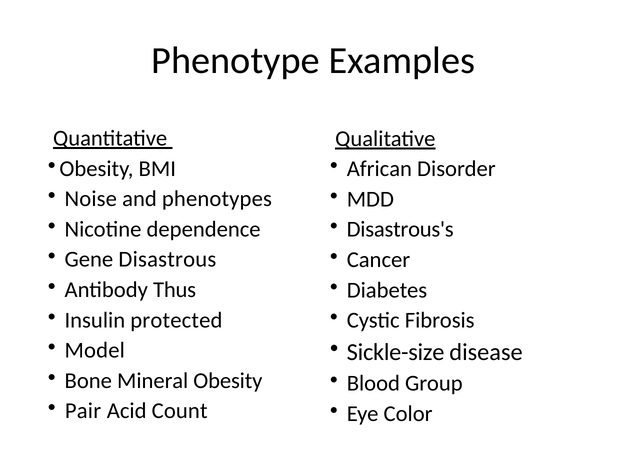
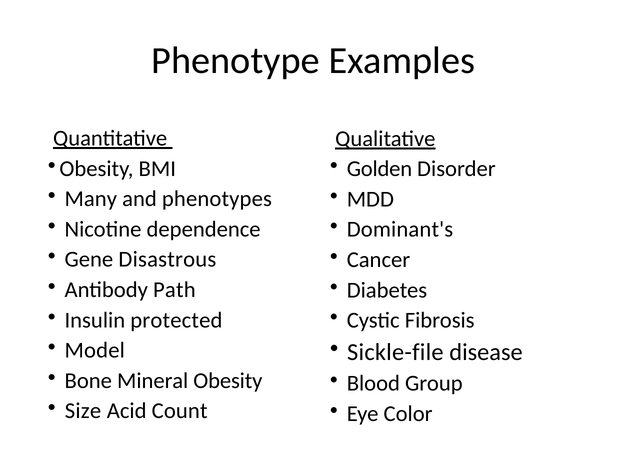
African: African -> Golden (379, 169)
Noise: Noise -> Many (91, 199)
Disastrous's: Disastrous's -> Dominant's (400, 230)
Thus: Thus -> Path (174, 290)
Sickle-size: Sickle-size -> Sickle-file (395, 352)
Pair: Pair -> Size (83, 411)
